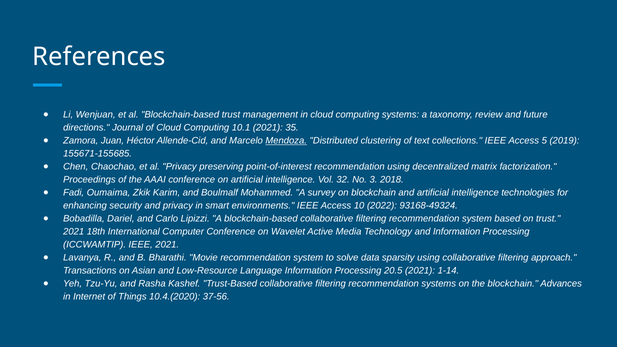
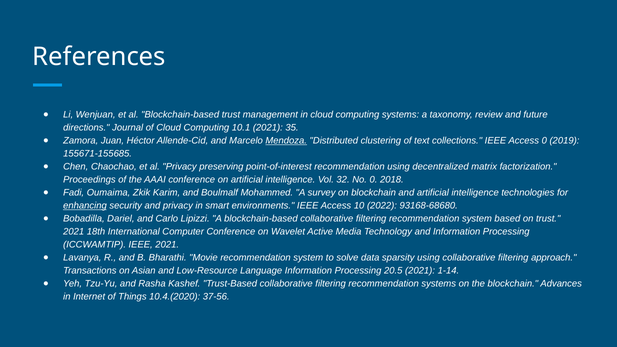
Access 5: 5 -> 0 (544, 141)
No 3: 3 -> 0 (373, 180)
enhancing underline: none -> present (85, 206)
93168-49324: 93168-49324 -> 93168-68680 (429, 206)
